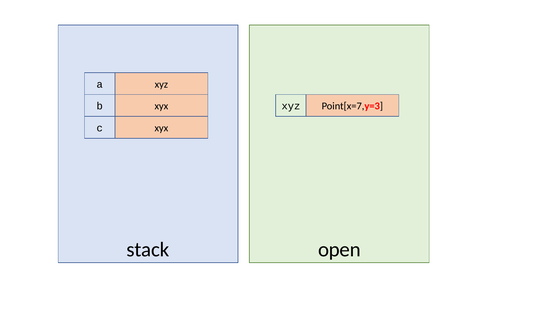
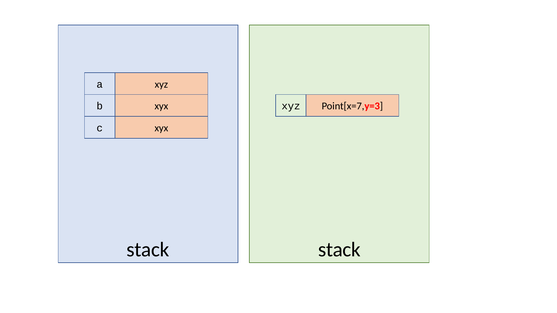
open: open -> stack (339, 250)
